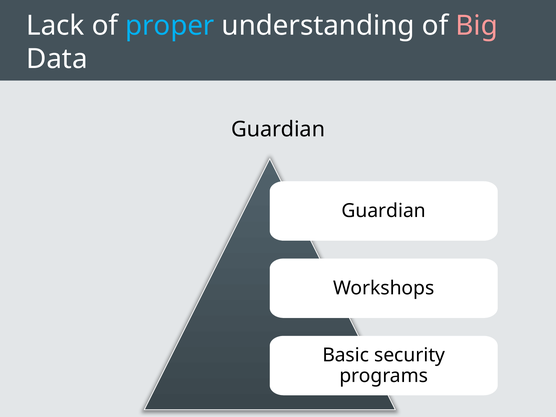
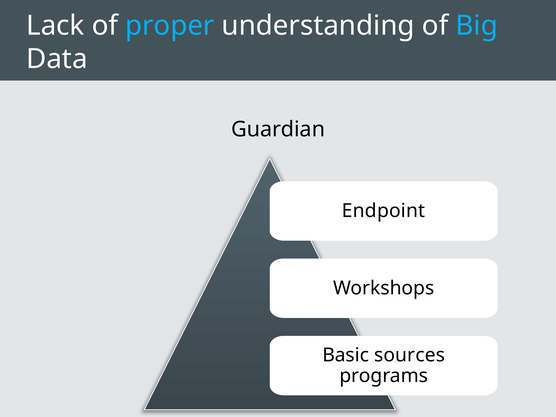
Big colour: pink -> light blue (477, 26)
Guardian: Guardian -> Endpoint (384, 211)
security: security -> sources (410, 355)
